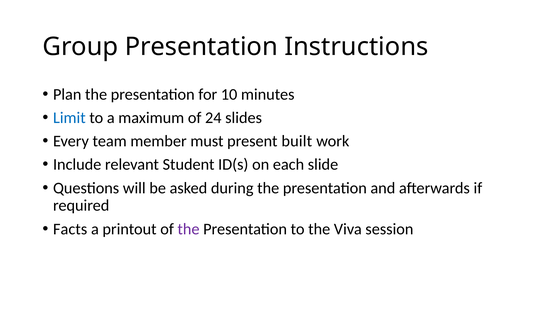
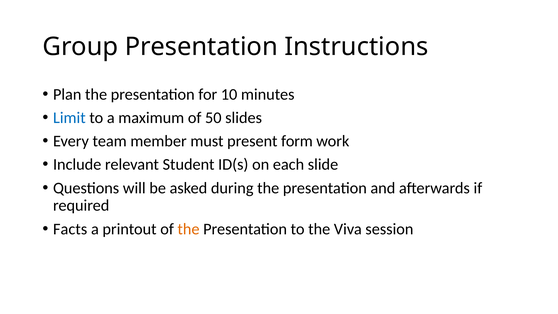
24: 24 -> 50 (213, 118)
built: built -> form (297, 141)
the colour: purple -> orange (189, 229)
